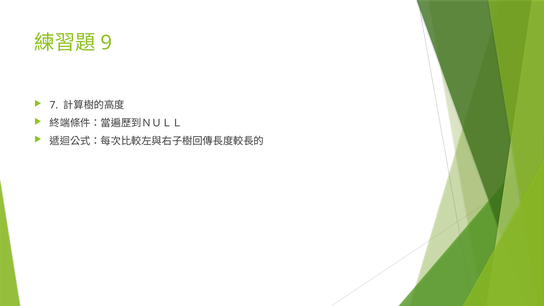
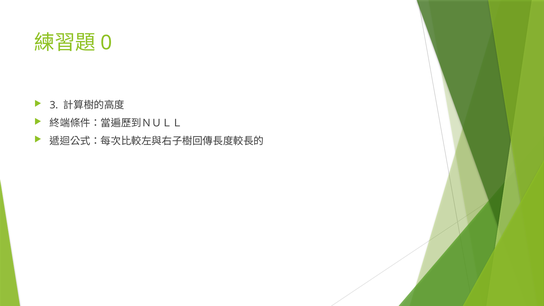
9: 9 -> 0 (106, 43)
7: 7 -> 3 (54, 105)
